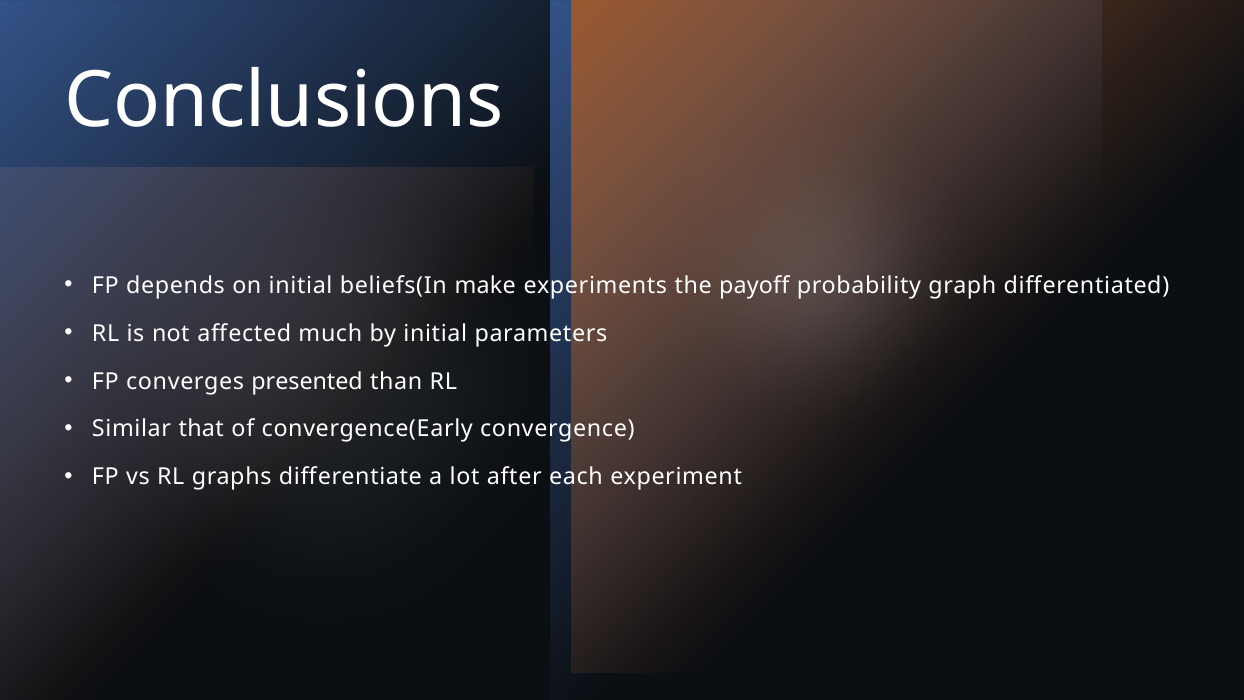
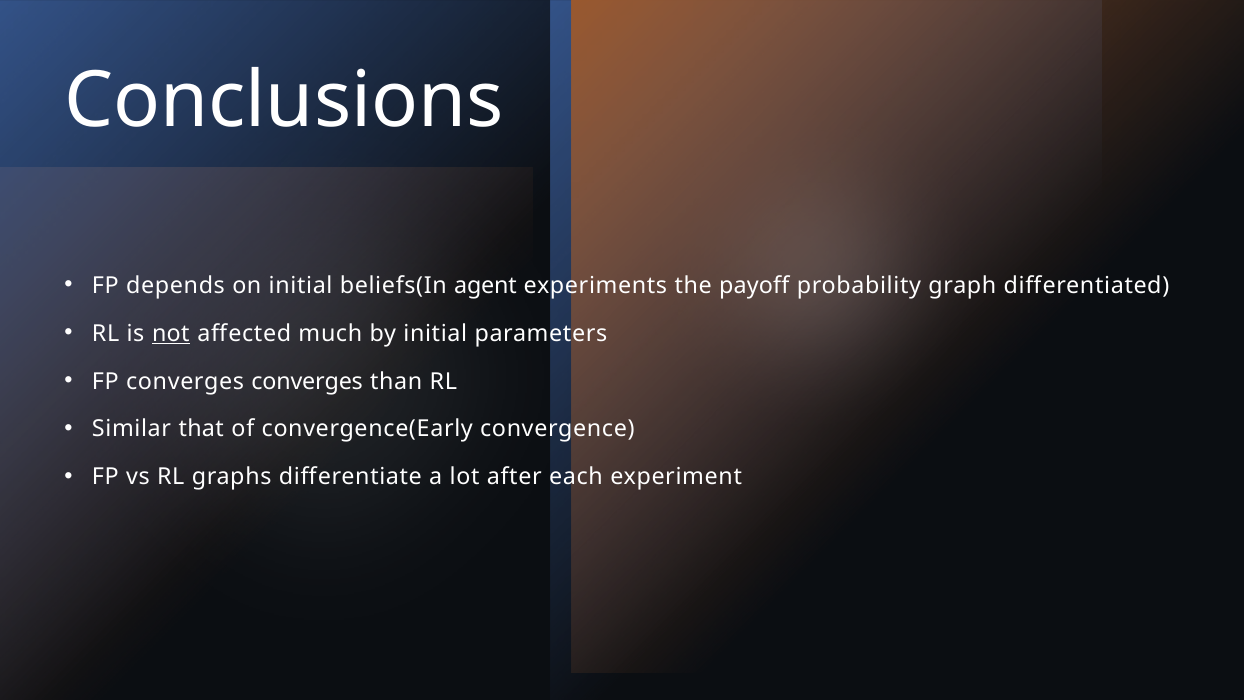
make: make -> agent (485, 285)
not underline: none -> present (171, 333)
converges presented: presented -> converges (307, 381)
